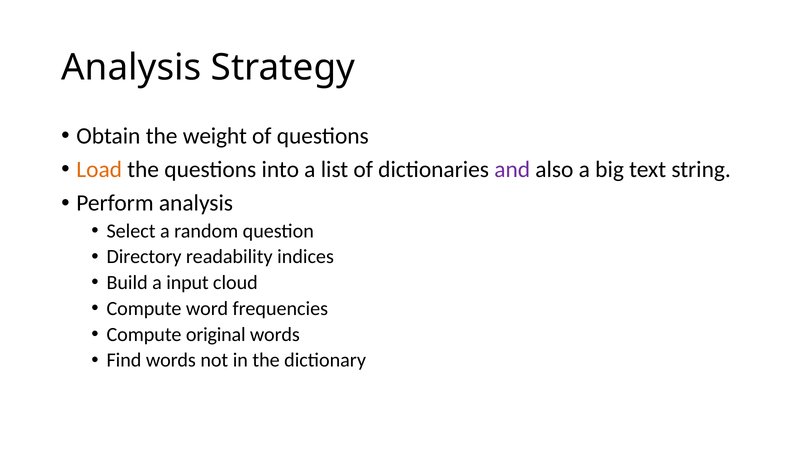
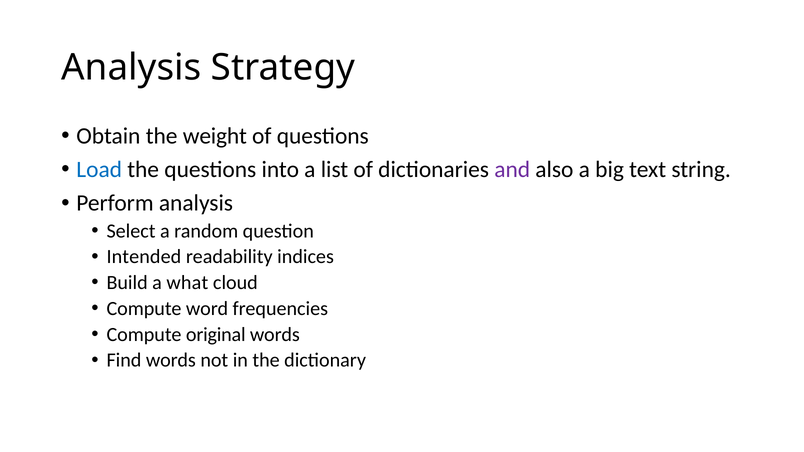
Load colour: orange -> blue (99, 170)
Directory: Directory -> Intended (144, 257)
input: input -> what (187, 283)
